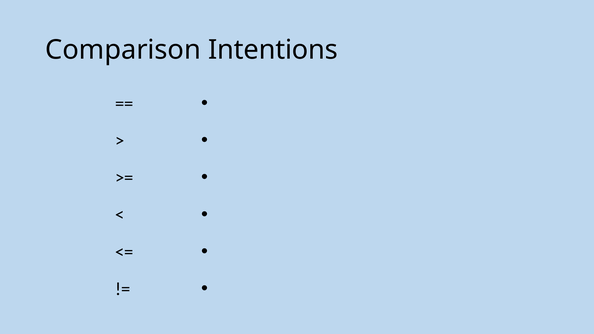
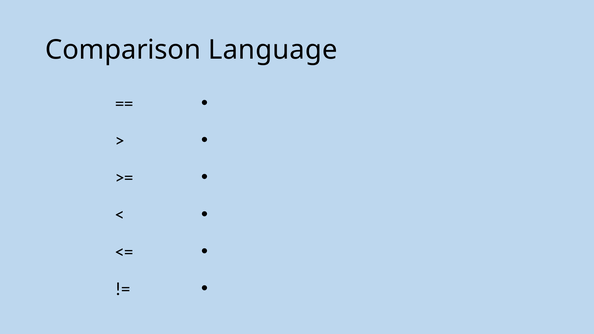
Intentions: Intentions -> Language (273, 50)
